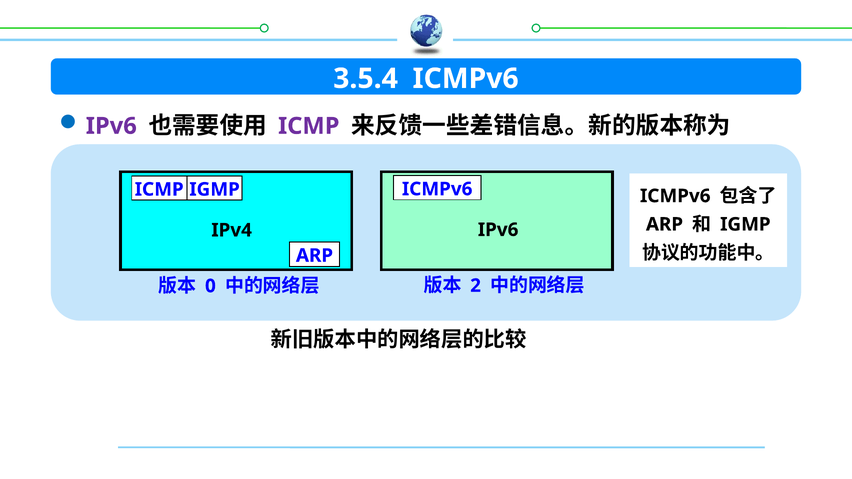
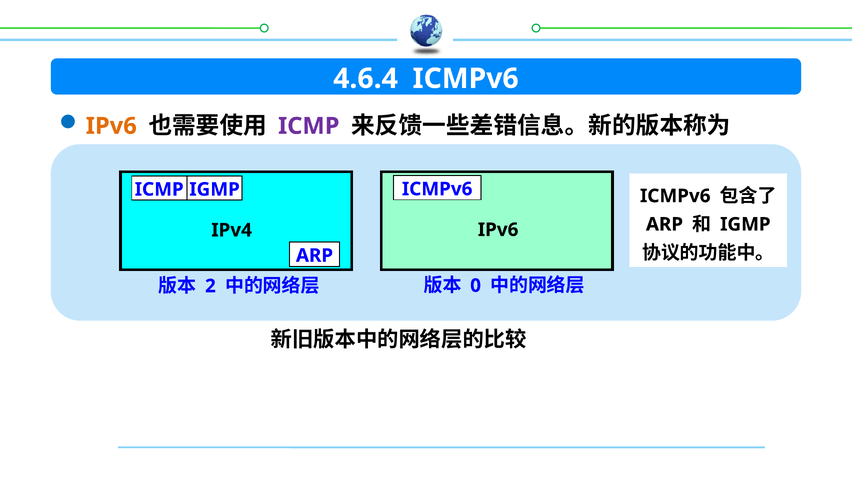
3.5.4: 3.5.4 -> 4.6.4 (366, 79)
IPv6 colour: purple -> orange (111, 126)
2: 2 -> 0 (476, 286)
0: 0 -> 2 (210, 286)
